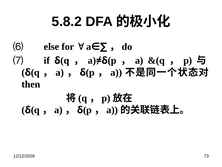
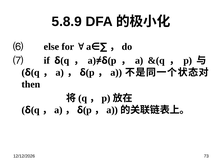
5.8.2: 5.8.2 -> 5.8.9 (67, 21)
